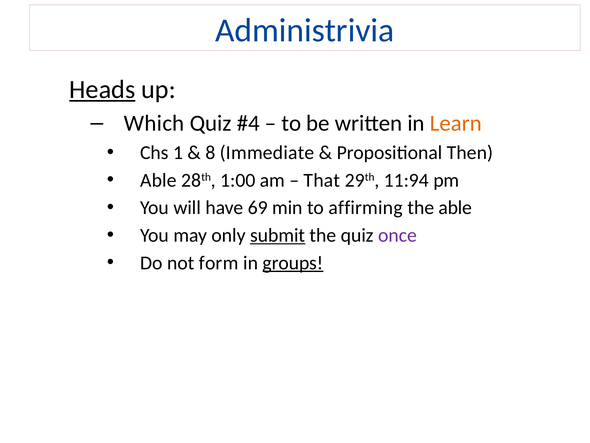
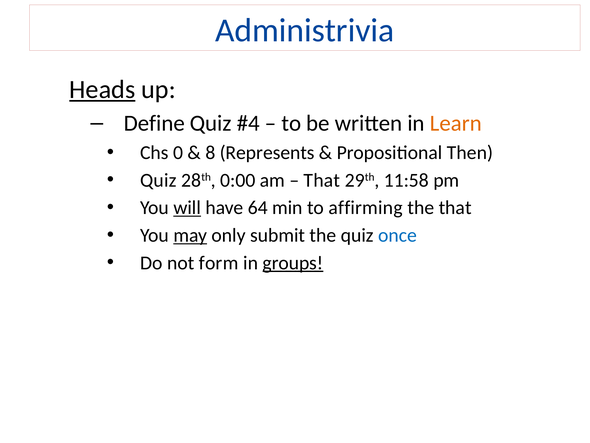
Which: Which -> Define (154, 123)
1: 1 -> 0 (178, 152)
Immediate: Immediate -> Represents (267, 152)
Able: Able -> Quiz (158, 180)
1:00: 1:00 -> 0:00 (238, 180)
11:94: 11:94 -> 11:58 (406, 180)
will underline: none -> present (187, 208)
69: 69 -> 64 (258, 208)
the able: able -> that (455, 208)
may underline: none -> present (190, 235)
submit underline: present -> none (278, 235)
once colour: purple -> blue (397, 235)
